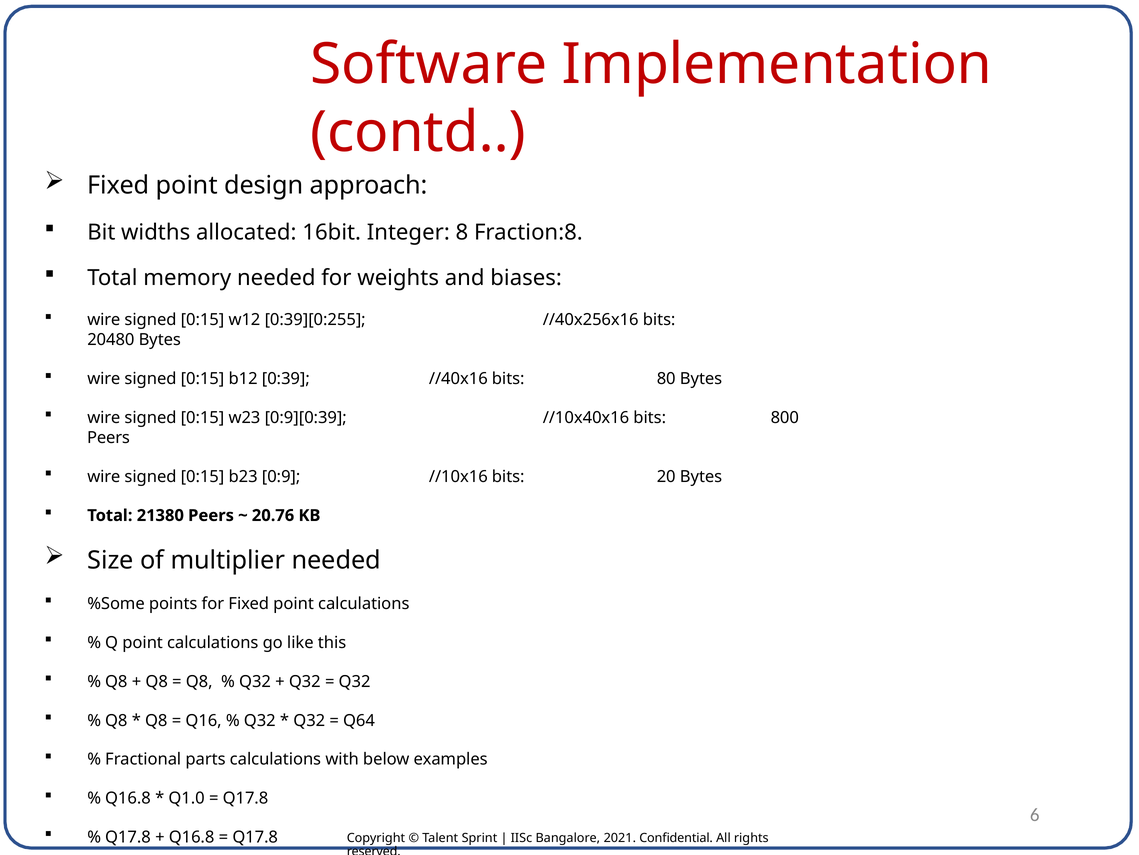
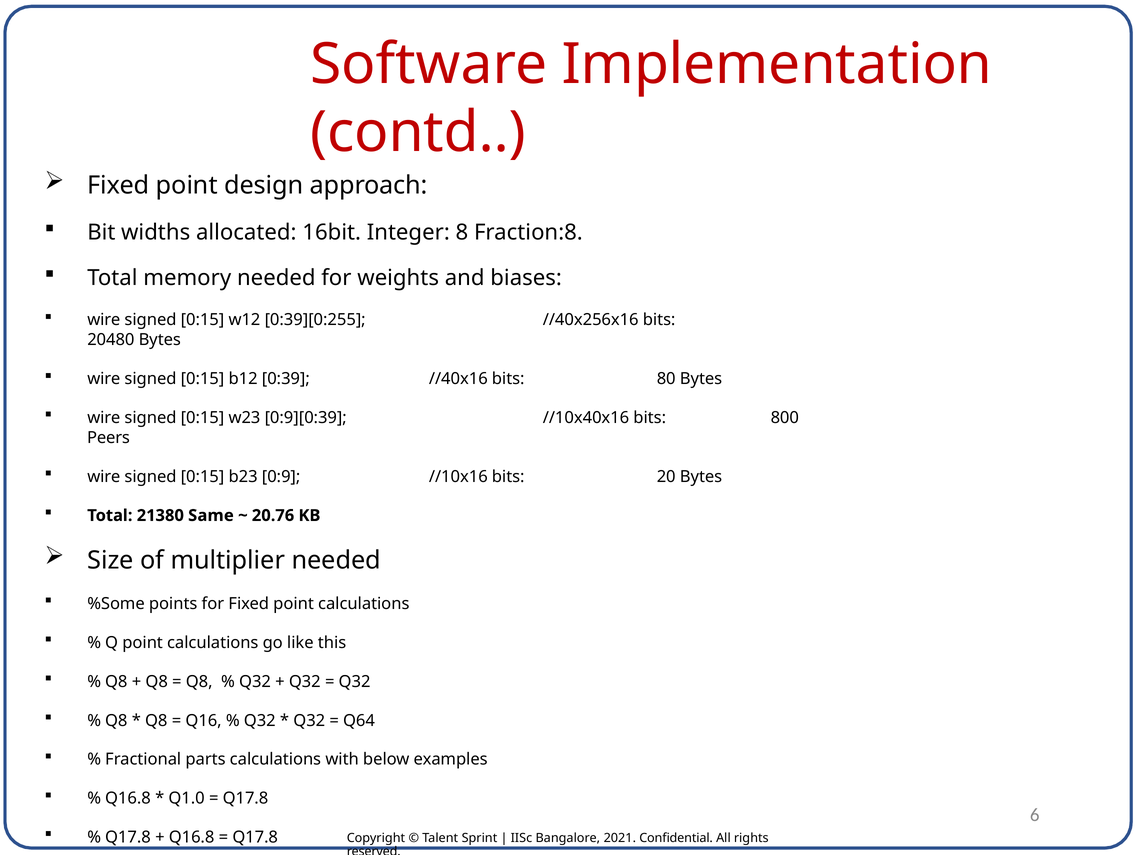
21380 Peers: Peers -> Same (211, 515)
